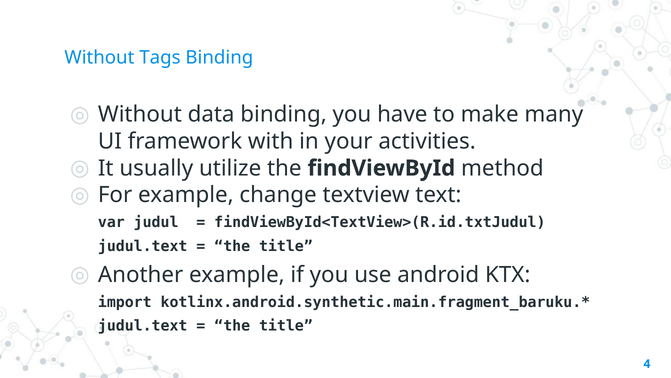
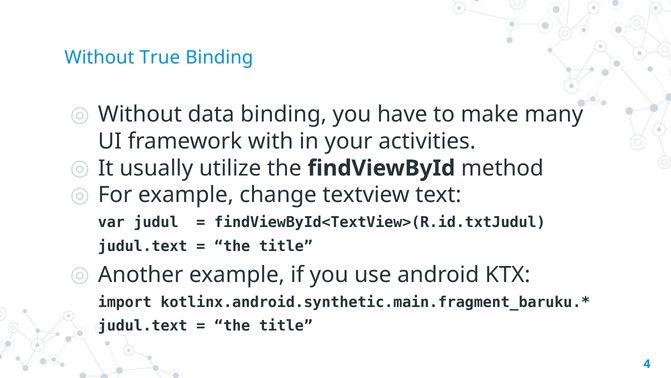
Tags: Tags -> True (160, 58)
